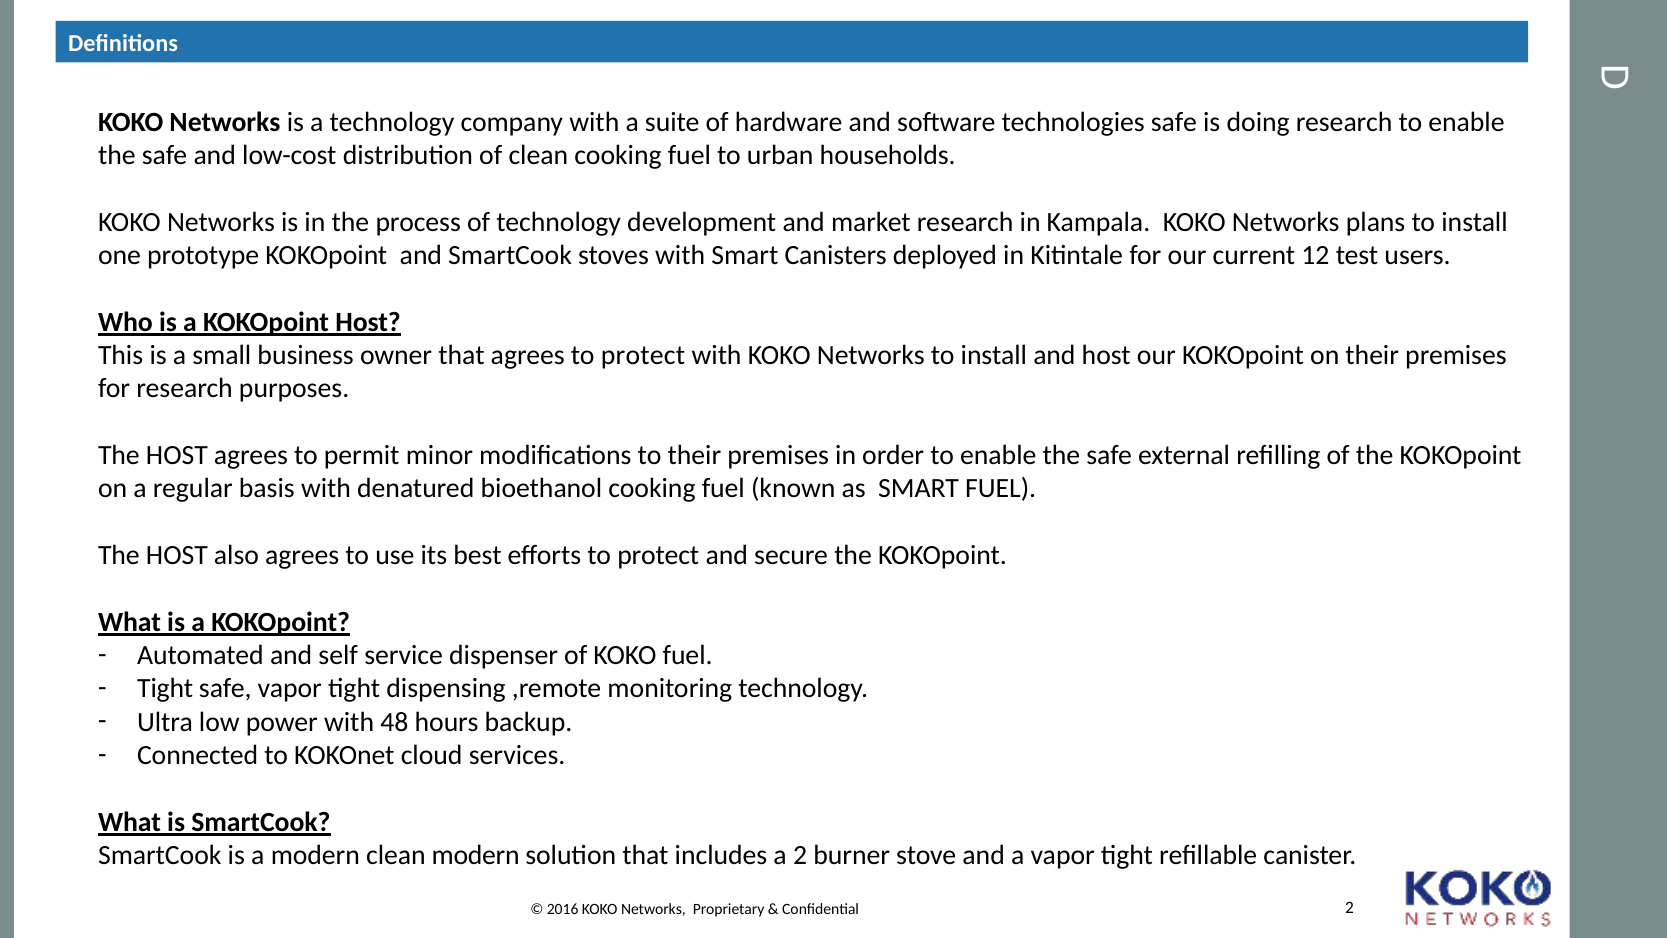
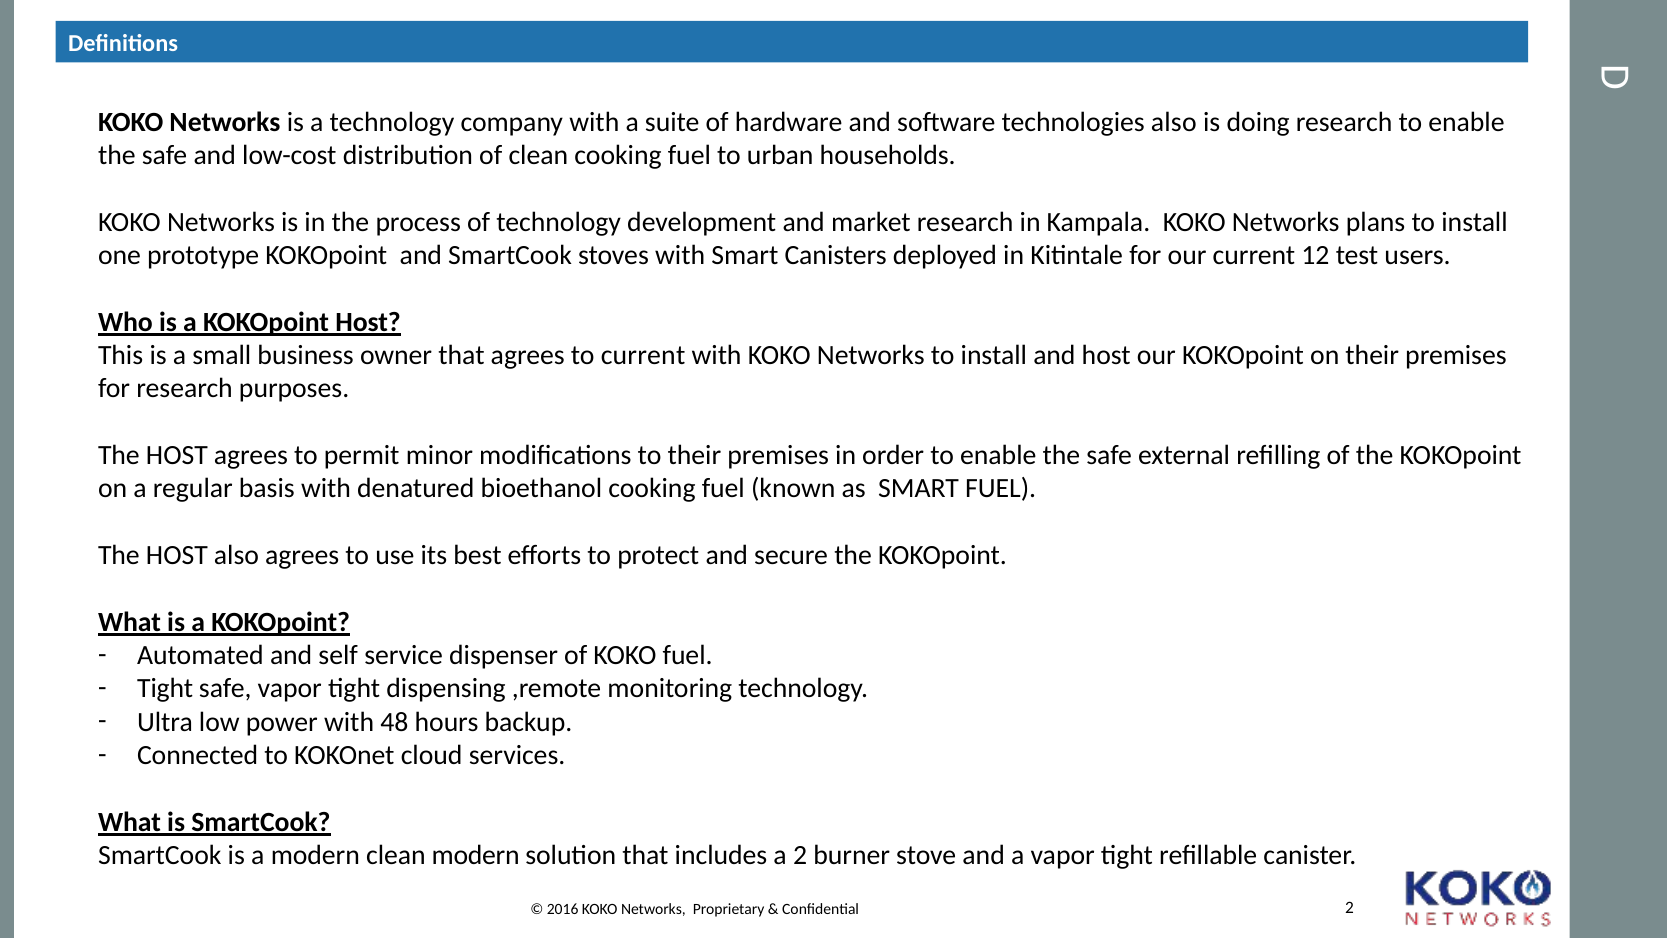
technologies safe: safe -> also (1174, 122)
agrees to protect: protect -> current (643, 355)
